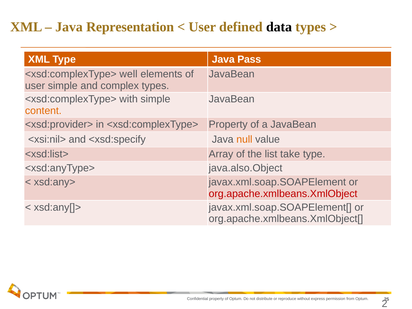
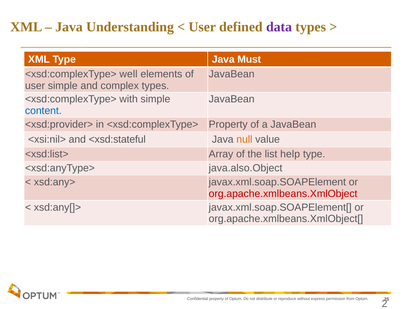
Representation: Representation -> Understanding (130, 27)
data colour: black -> purple (279, 27)
Pass: Pass -> Must (249, 60)
content colour: orange -> blue (43, 111)
<xsd:specify: <xsd:specify -> <xsd:stateful (117, 139)
take: take -> help (290, 154)
